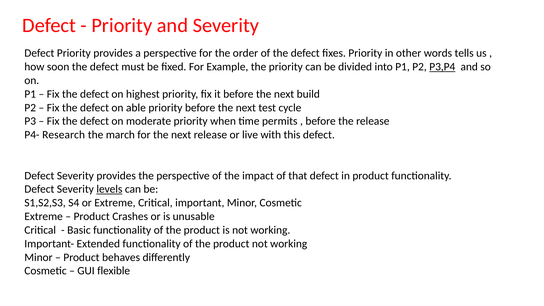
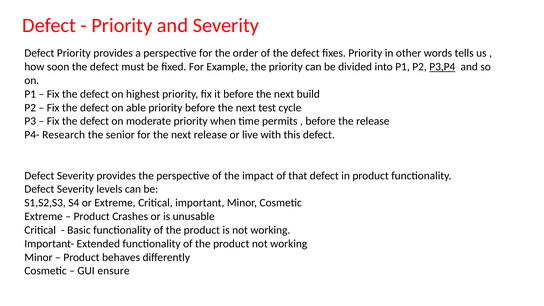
march: march -> senior (120, 135)
levels underline: present -> none (109, 189)
flexible: flexible -> ensure (114, 271)
